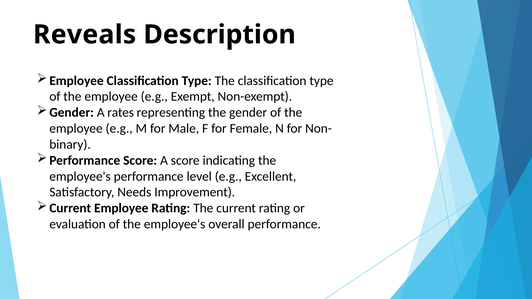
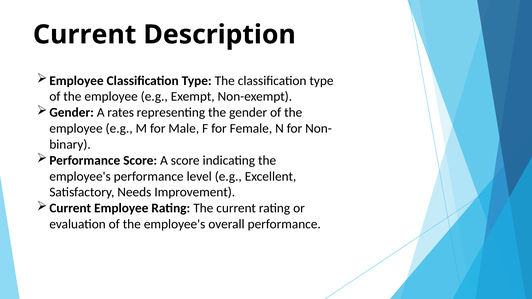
Reveals: Reveals -> Current (85, 35)
